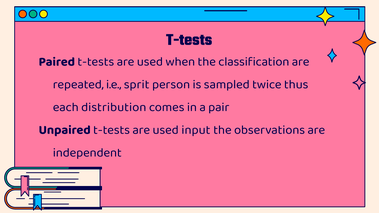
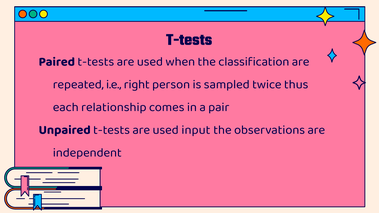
sprit: sprit -> right (137, 84)
distribution: distribution -> relationship (114, 107)
